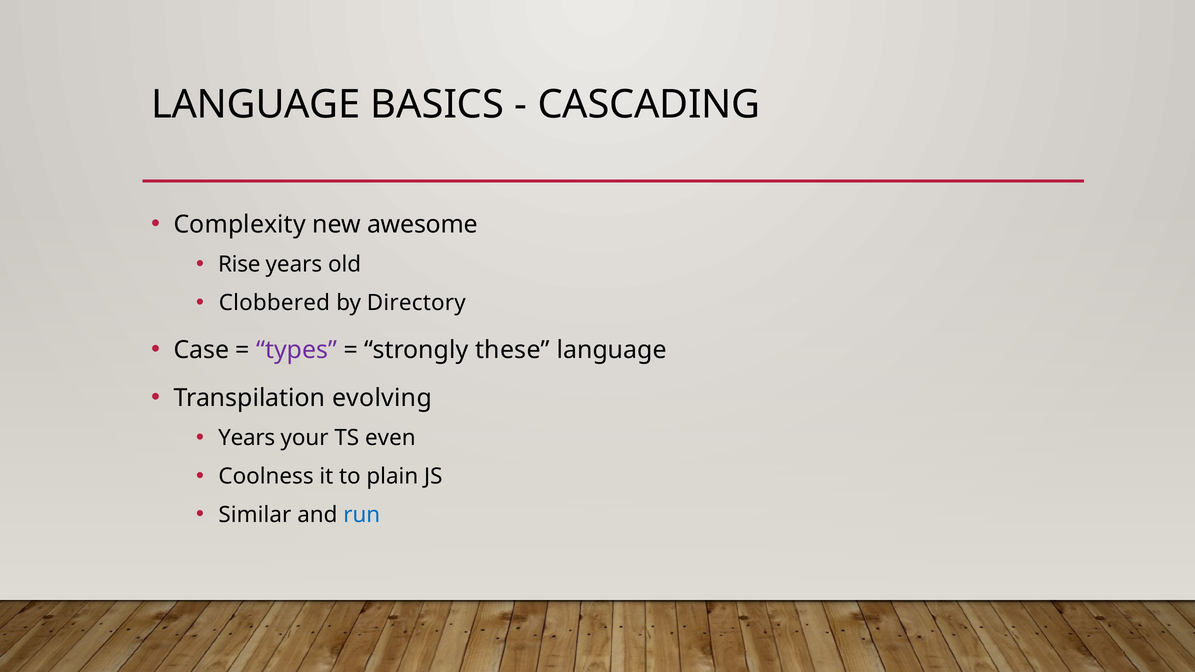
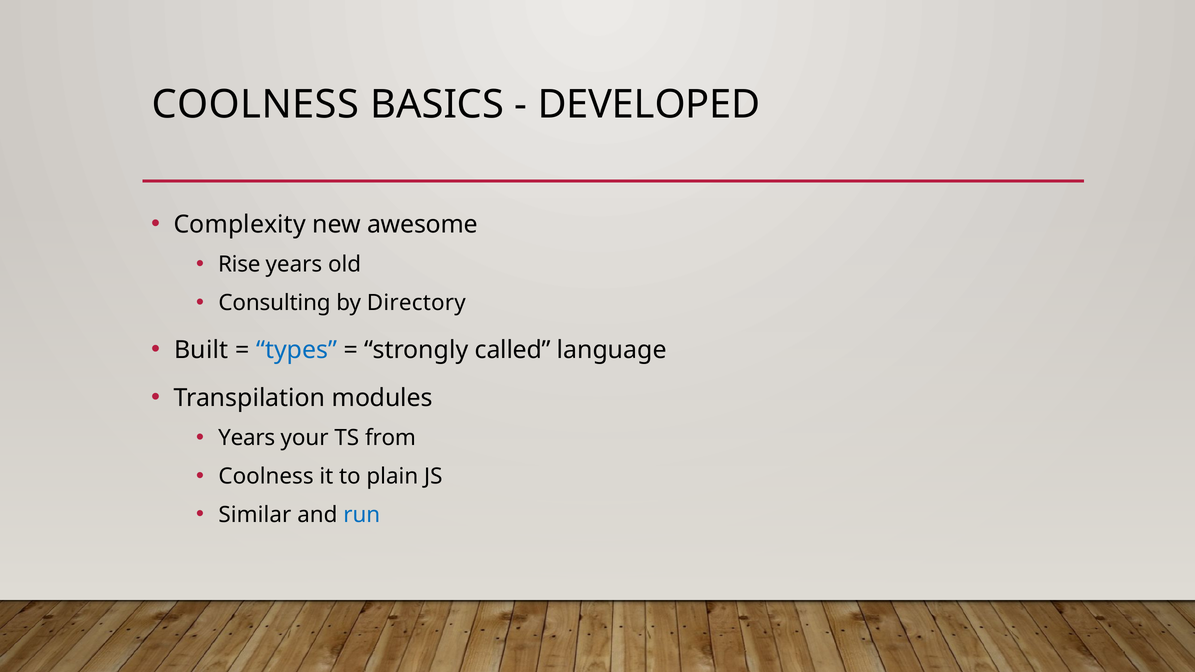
LANGUAGE: LANGUAGE -> COOLNESS (255, 105)
CASCADING: CASCADING -> DEVELOPED (649, 105)
Clobbered: Clobbered -> Consulting (275, 303)
Case: Case -> Built (201, 350)
types colour: purple -> blue (297, 350)
these: these -> called (513, 350)
evolving: evolving -> modules (382, 398)
even: even -> from (390, 438)
